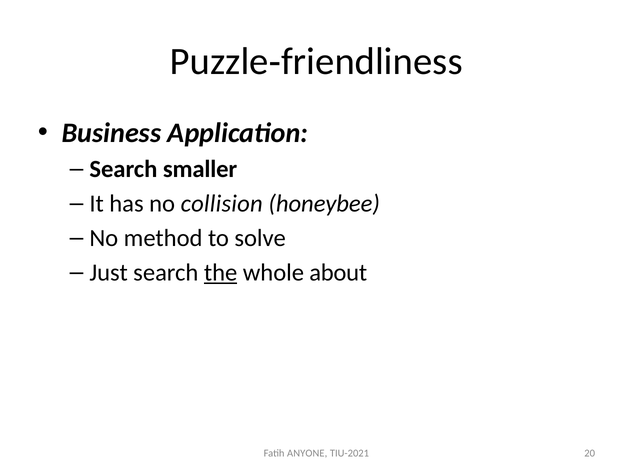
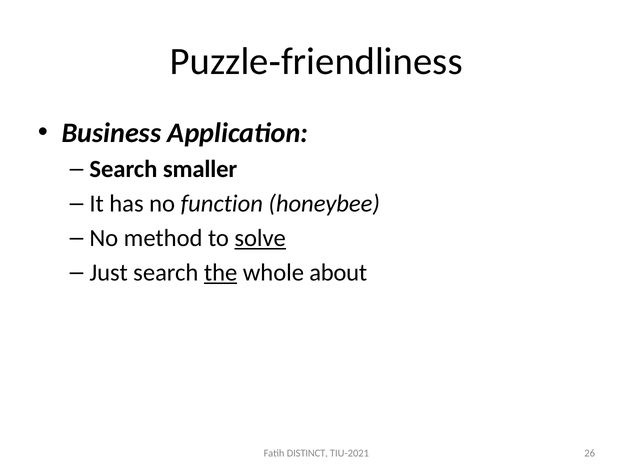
collision: collision -> function (222, 204)
solve underline: none -> present (260, 238)
ANYONE: ANYONE -> DISTINCT (307, 453)
20: 20 -> 26 (590, 453)
